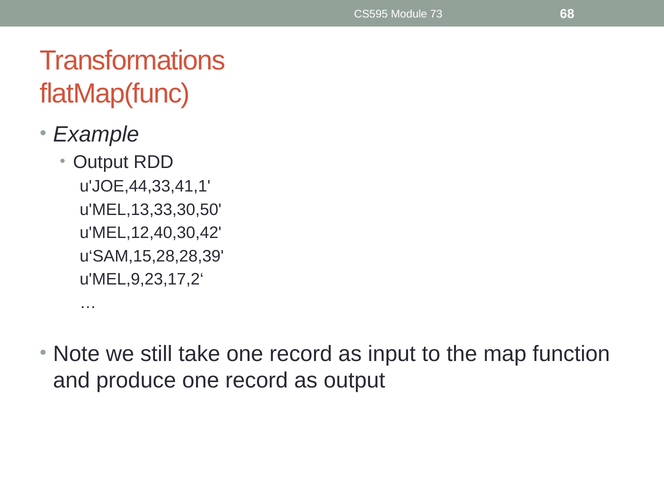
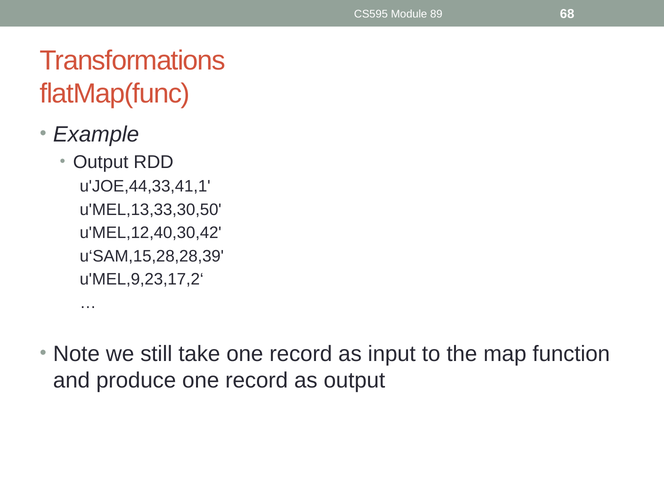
73: 73 -> 89 (436, 14)
